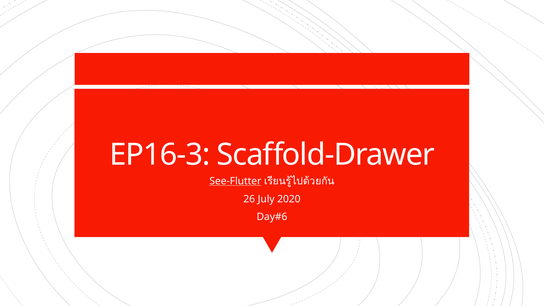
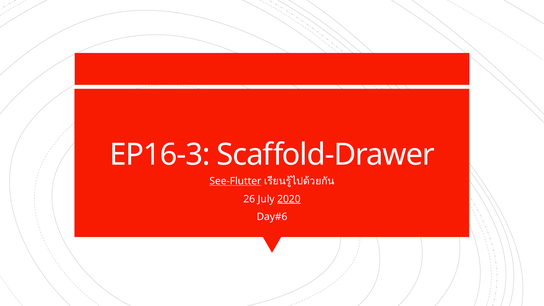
2020 underline: none -> present (289, 199)
